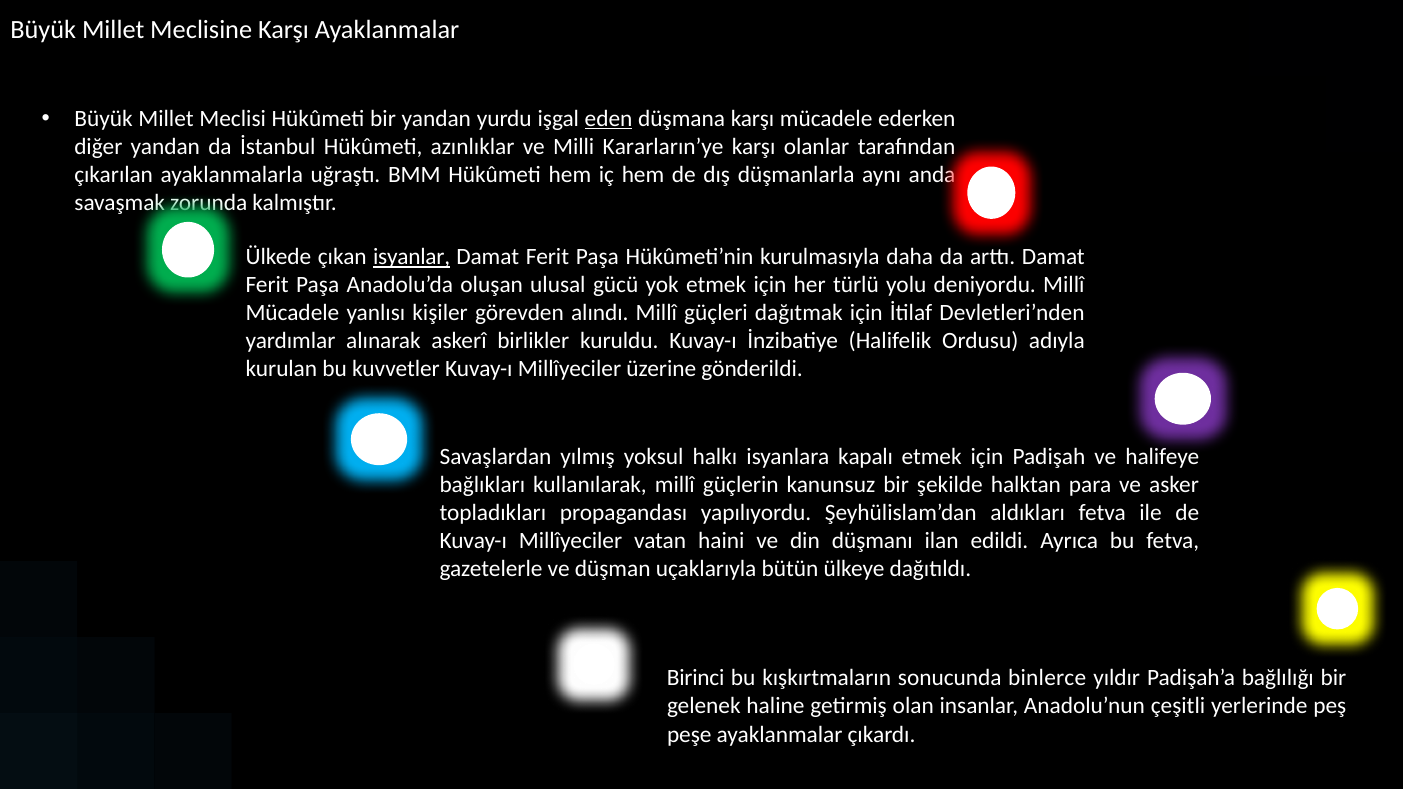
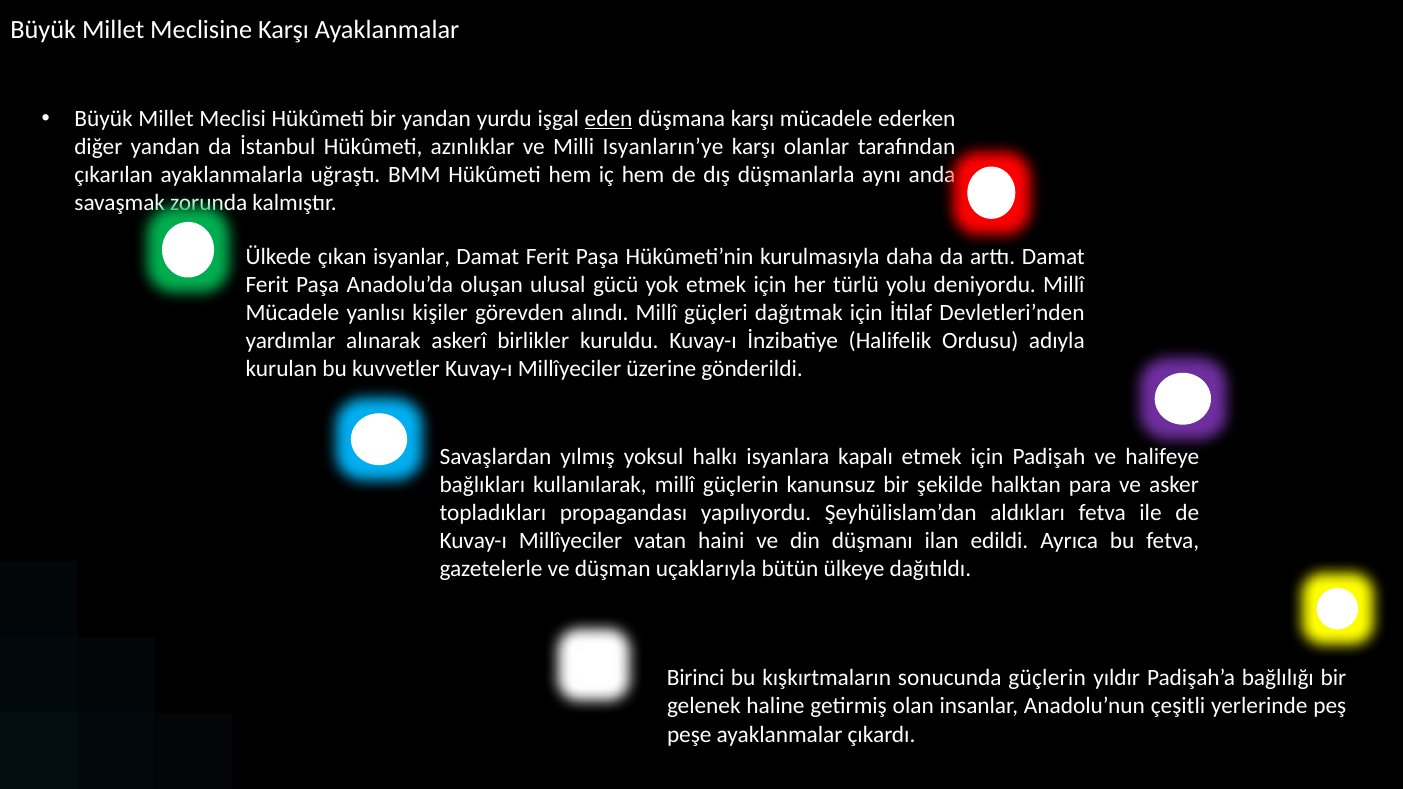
Kararların’ye: Kararların’ye -> Isyanların’ye (663, 147)
isyanlar underline: present -> none (412, 257)
sonucunda binlerce: binlerce -> güçlerin (1047, 678)
